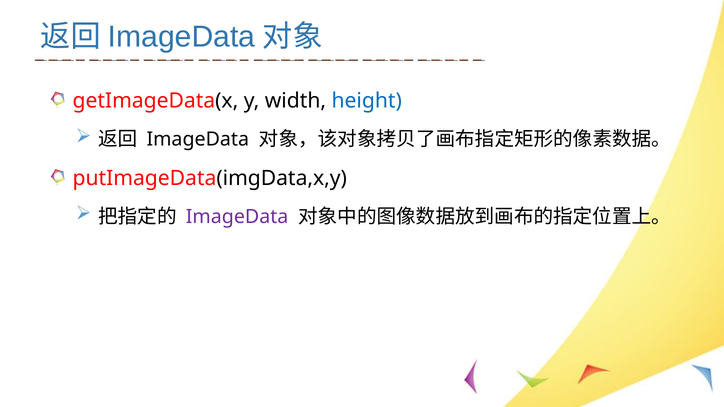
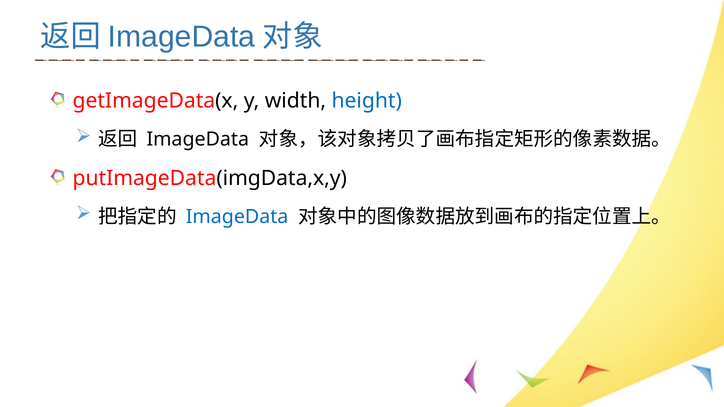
ImageData colour: purple -> blue (237, 217)
